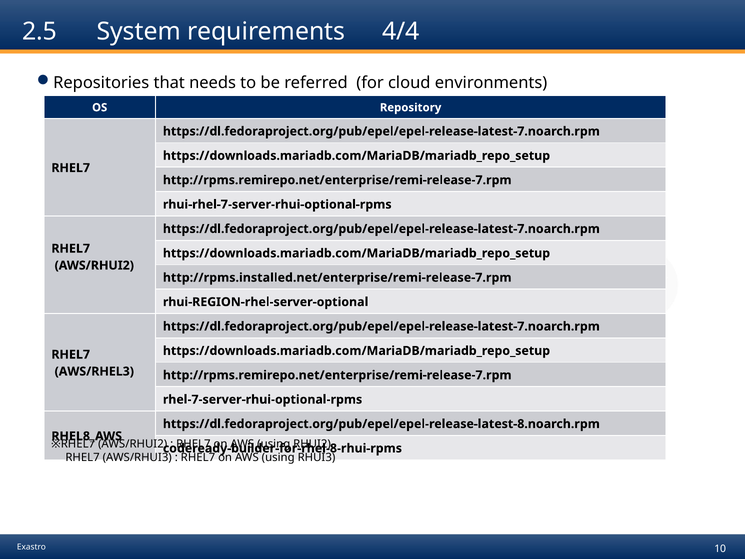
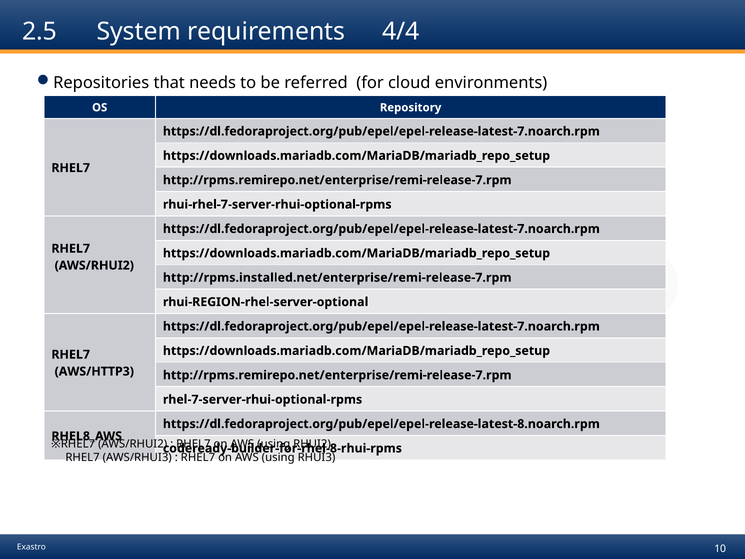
AWS/RHEL3: AWS/RHEL3 -> AWS/HTTP3 (94, 371)
